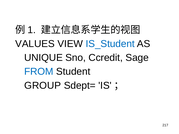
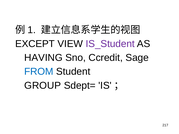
VALUES: VALUES -> EXCEPT (35, 44)
IS_Student colour: blue -> purple (110, 44)
UNIQUE: UNIQUE -> HAVING (43, 58)
